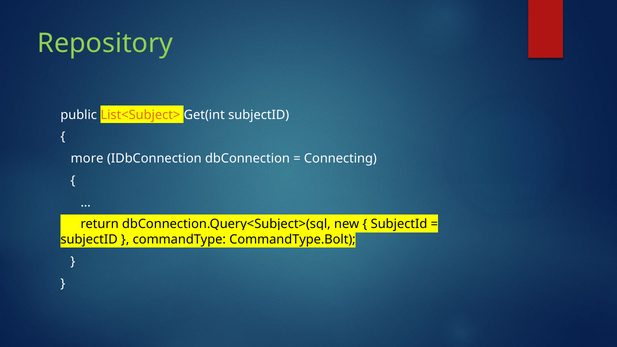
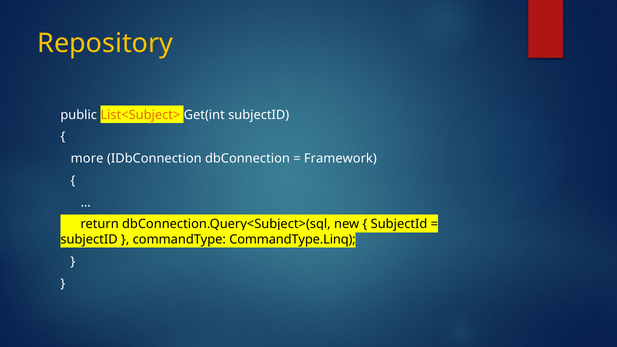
Repository colour: light green -> yellow (105, 43)
Connecting: Connecting -> Framework (340, 159)
CommandType.Bolt: CommandType.Bolt -> CommandType.Linq (293, 240)
